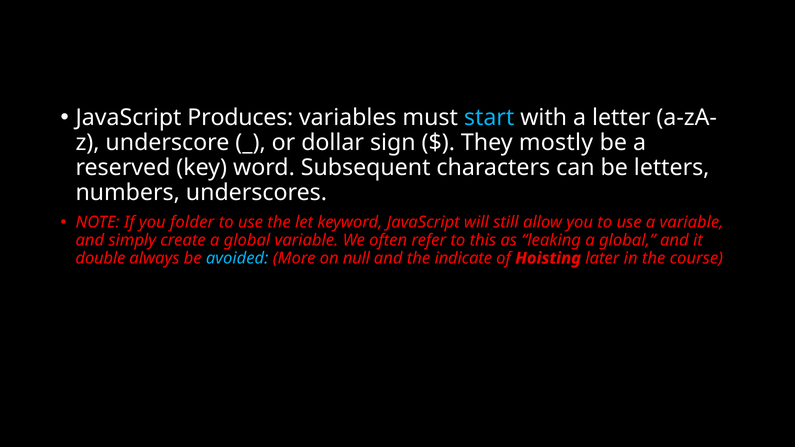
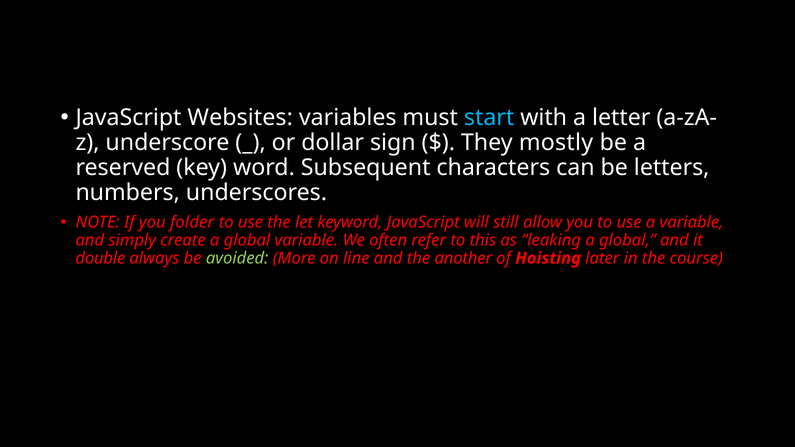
Produces: Produces -> Websites (240, 118)
avoided colour: light blue -> light green (237, 258)
null: null -> line (356, 258)
indicate: indicate -> another (463, 258)
